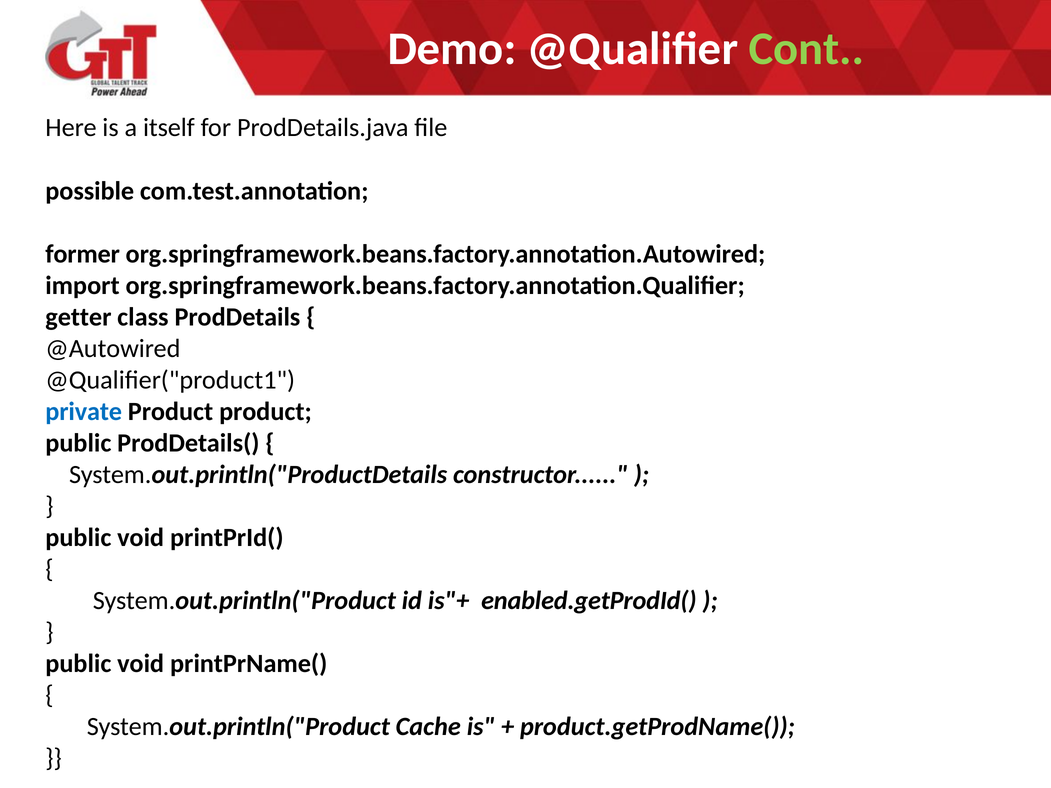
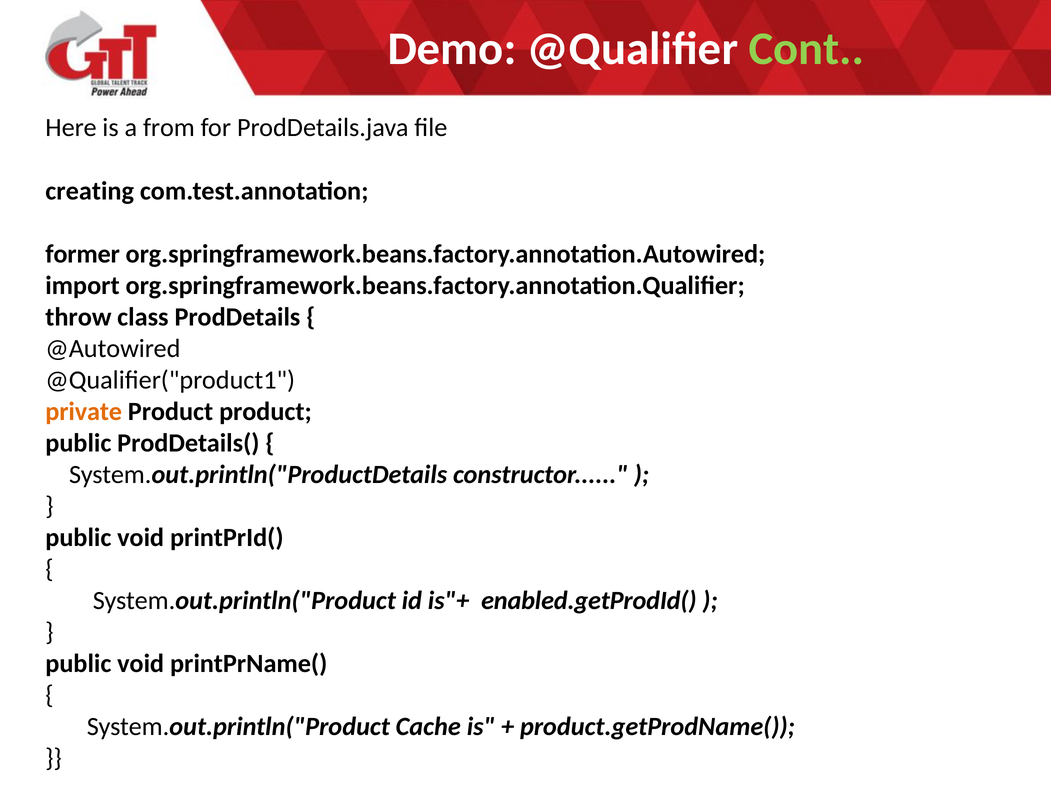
itself: itself -> from (169, 128)
possible: possible -> creating (90, 191)
getter: getter -> throw (78, 317)
private colour: blue -> orange (84, 412)
